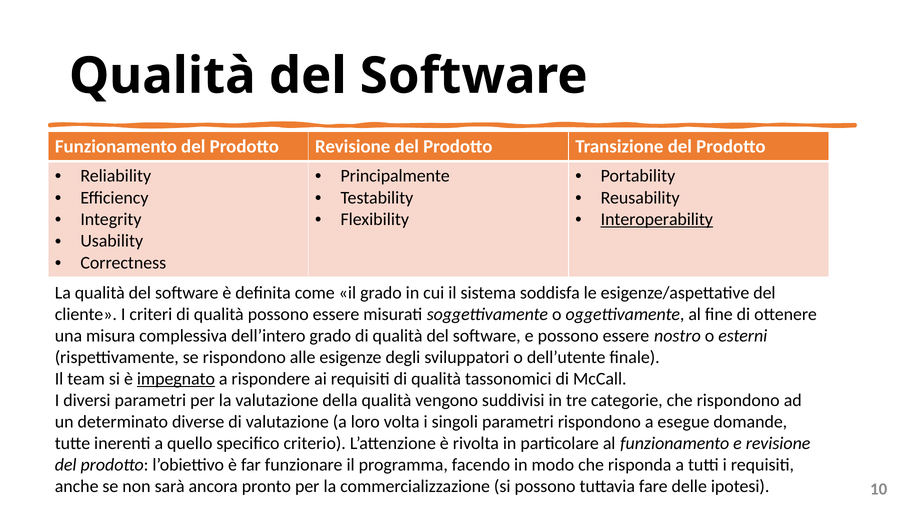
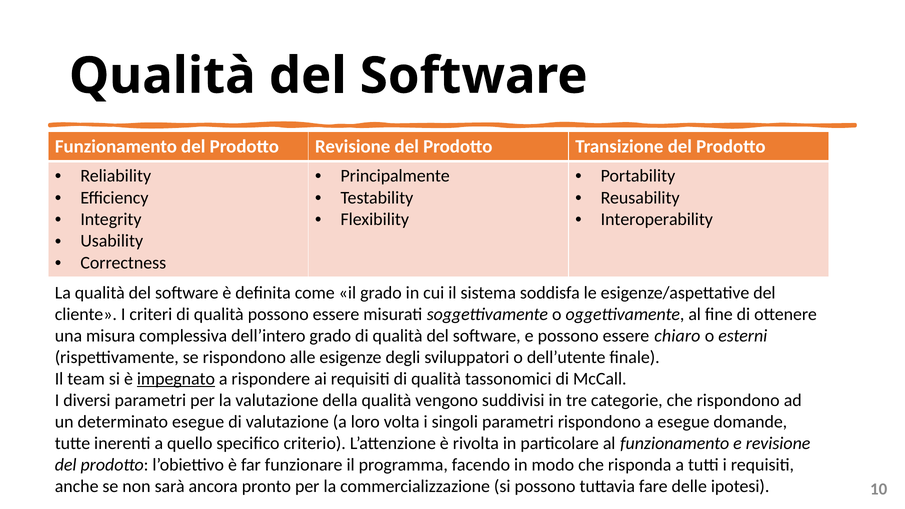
Interoperability underline: present -> none (657, 219)
nostro: nostro -> chiaro (677, 336)
determinato diverse: diverse -> esegue (198, 422)
